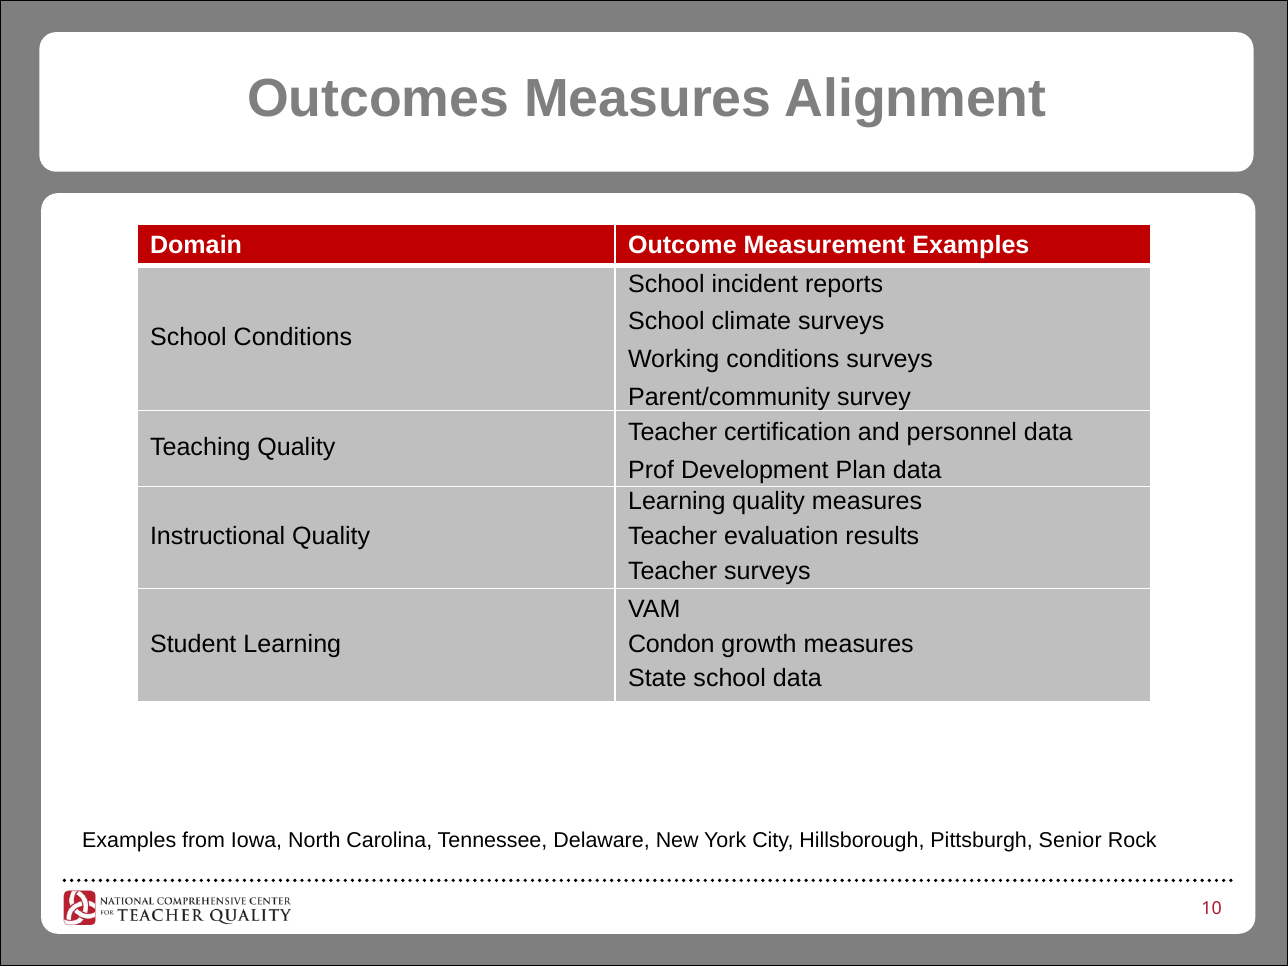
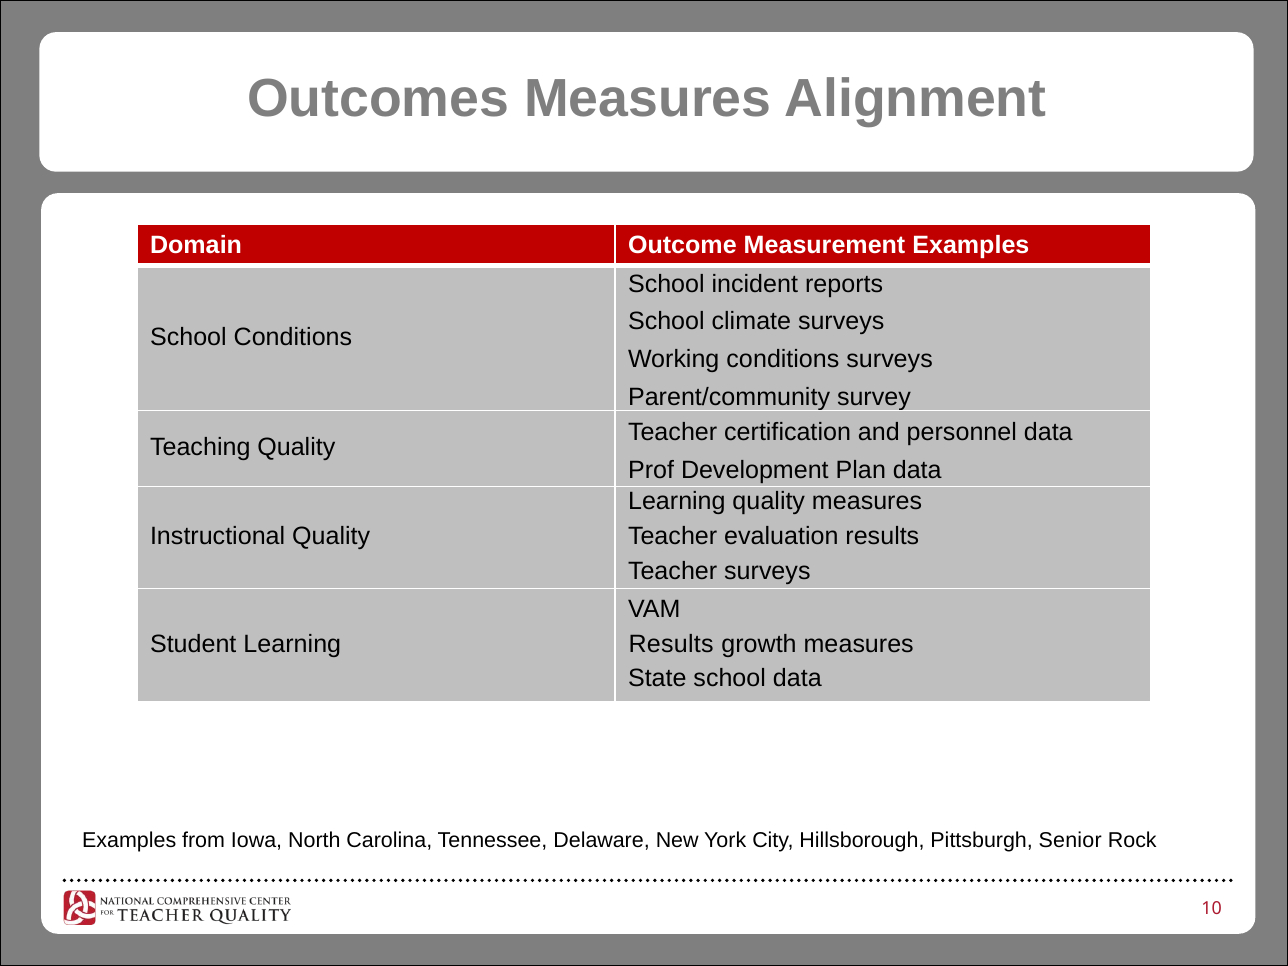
Condon: Condon -> Results (671, 644)
